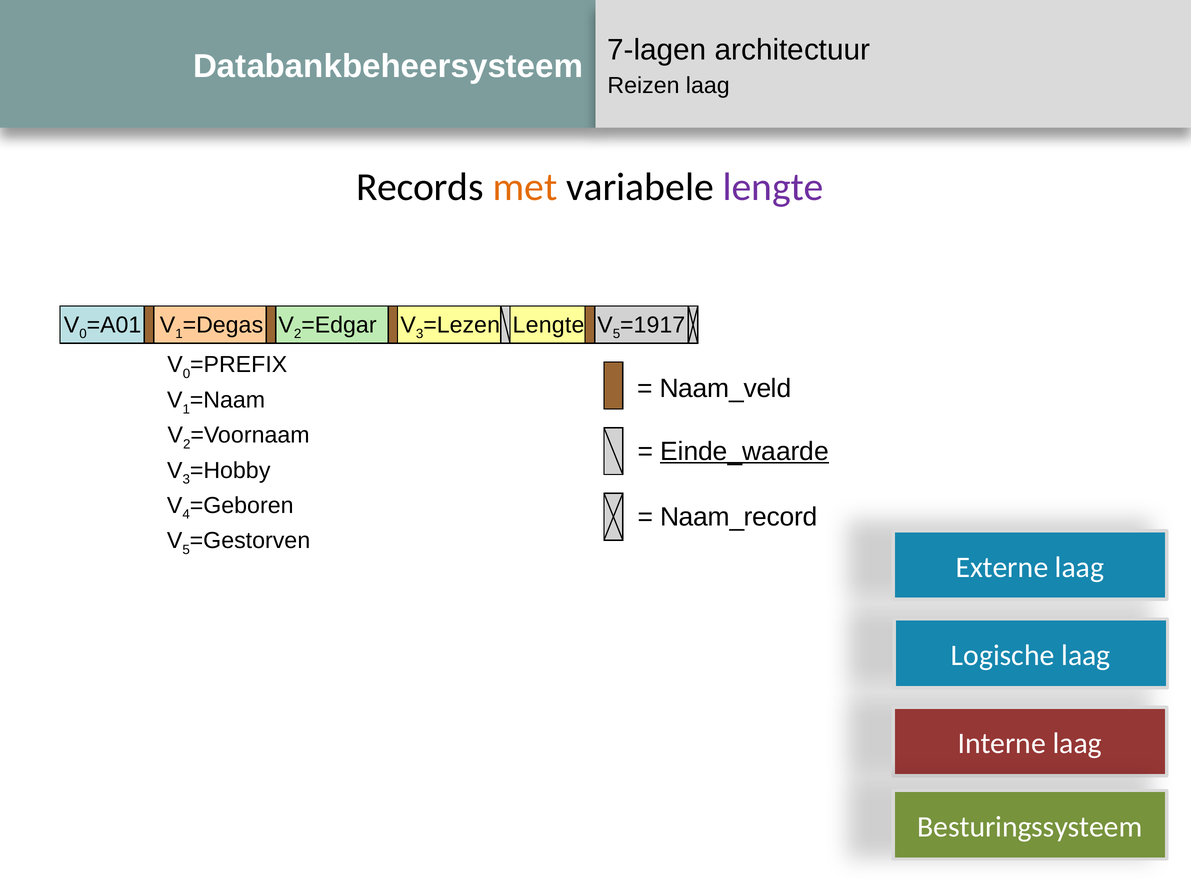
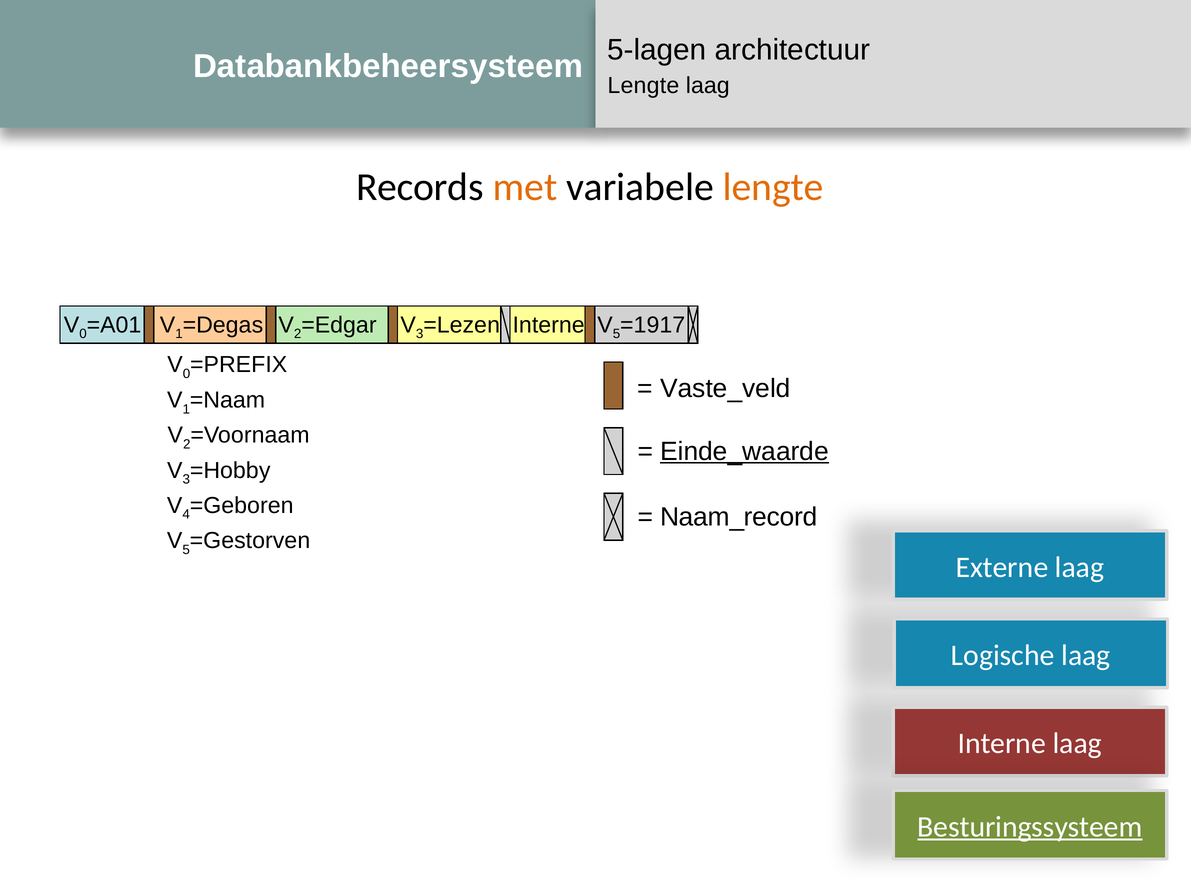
7-lagen: 7-lagen -> 5-lagen (657, 50)
Reizen: Reizen -> Lengte (643, 86)
lengte colour: purple -> orange (773, 187)
Lengte: Lengte -> Interne (549, 325)
Naam_veld: Naam_veld -> Vaste_veld (725, 389)
Besturingssysteem underline: none -> present (1030, 827)
